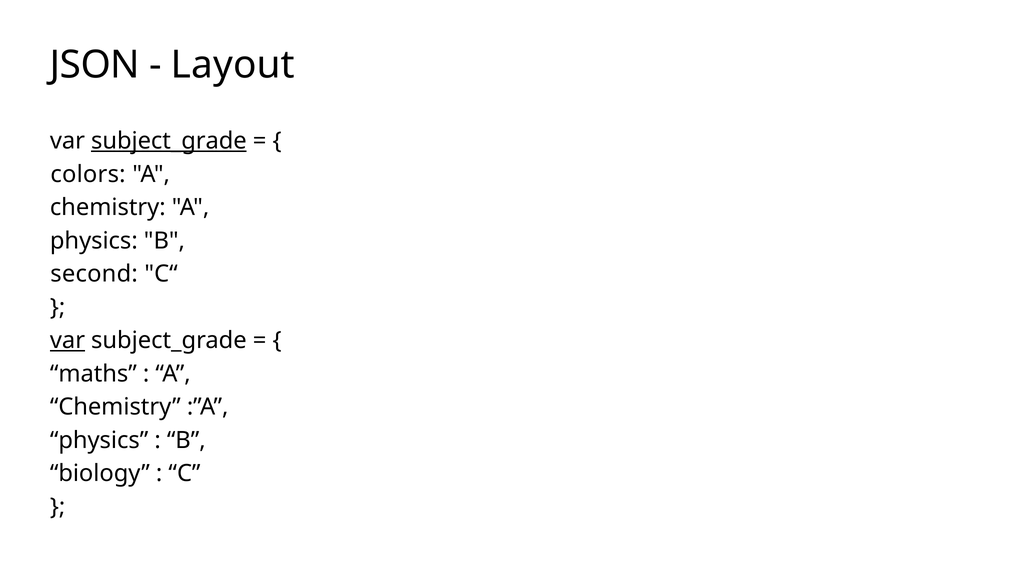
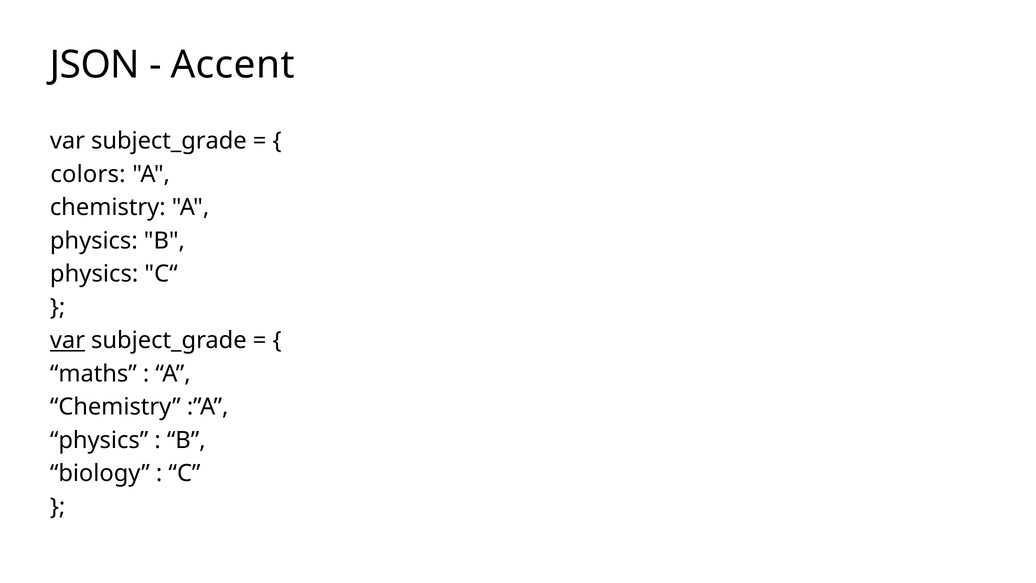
Layout: Layout -> Accent (233, 65)
subject_grade underline: present -> none (169, 141)
second: second -> physics (94, 274)
